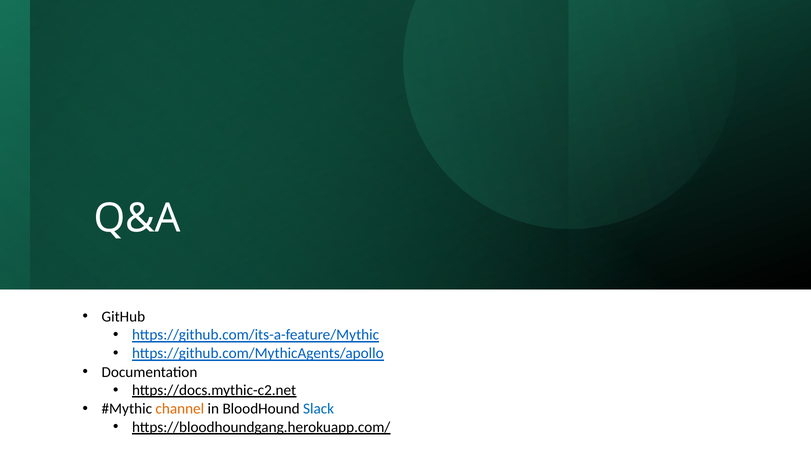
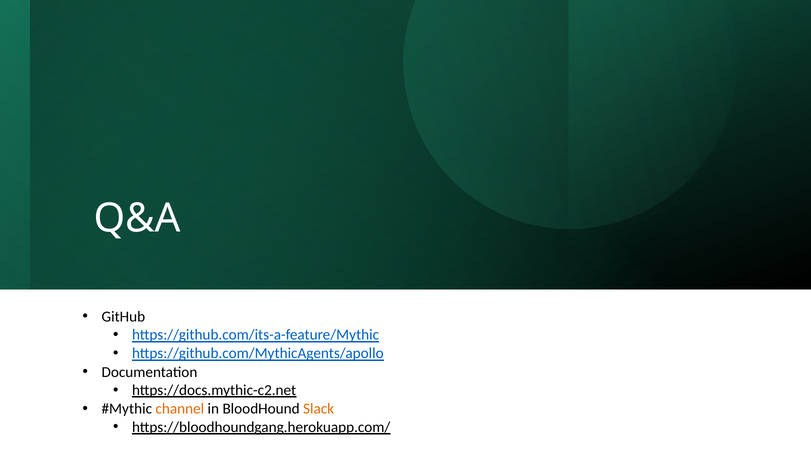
Slack colour: blue -> orange (319, 409)
